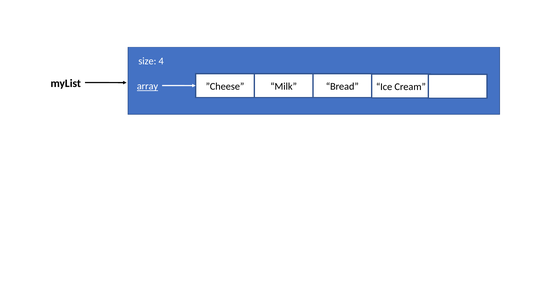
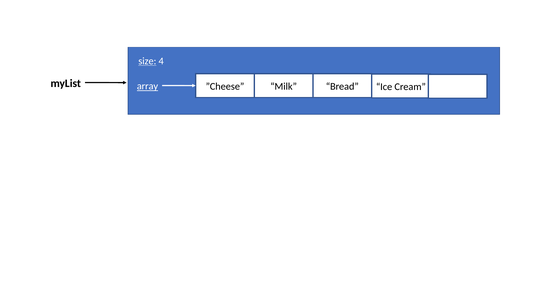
size underline: none -> present (147, 61)
